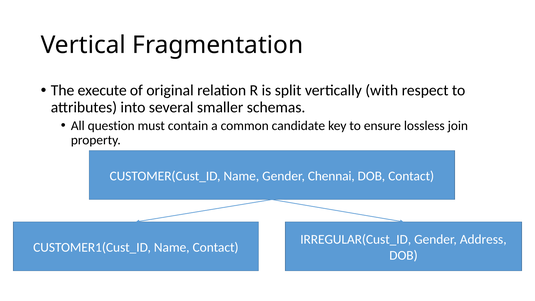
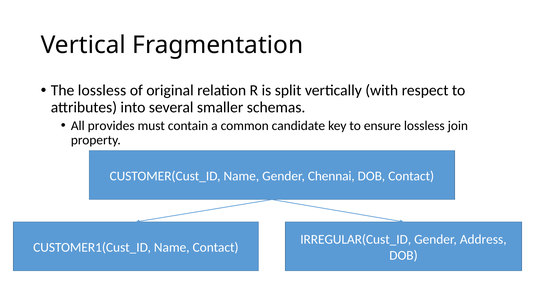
The execute: execute -> lossless (102, 90)
question: question -> provides (111, 126)
